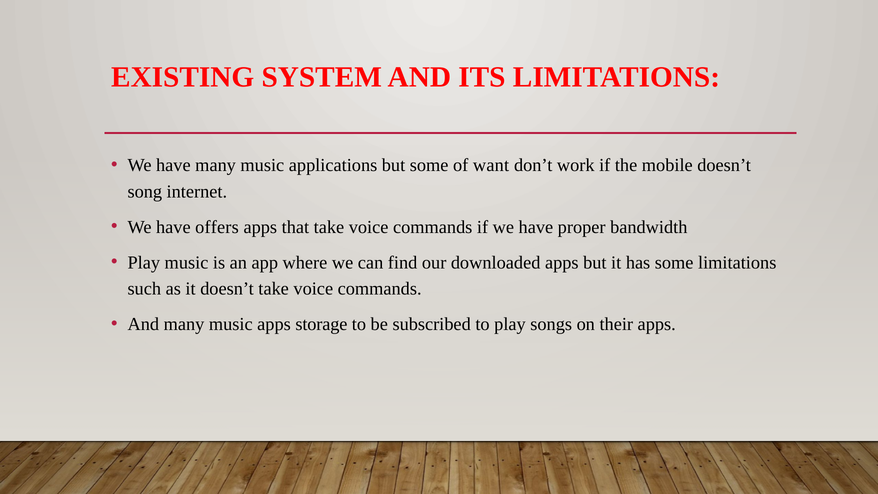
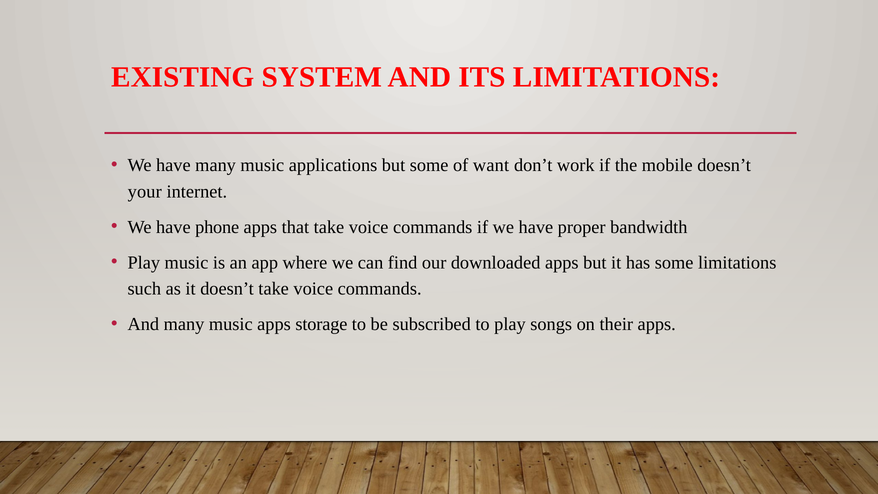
song: song -> your (145, 191)
offers: offers -> phone (217, 227)
